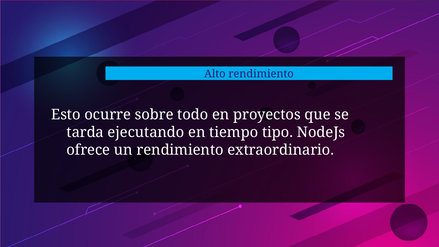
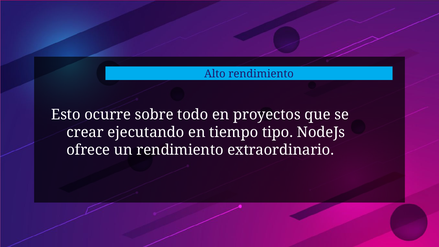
tarda: tarda -> crear (85, 132)
